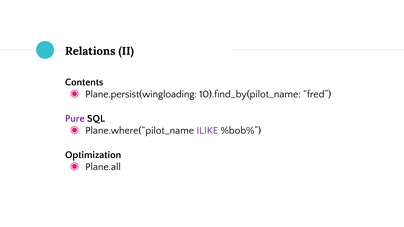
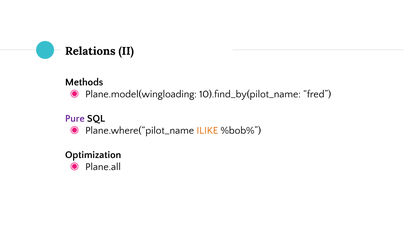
Contents: Contents -> Methods (84, 82)
Plane.persist(wingloading: Plane.persist(wingloading -> Plane.model(wingloading (141, 94)
ILIKE colour: purple -> orange (207, 131)
